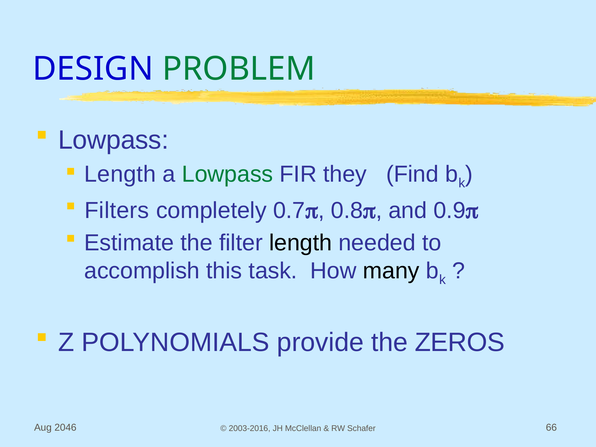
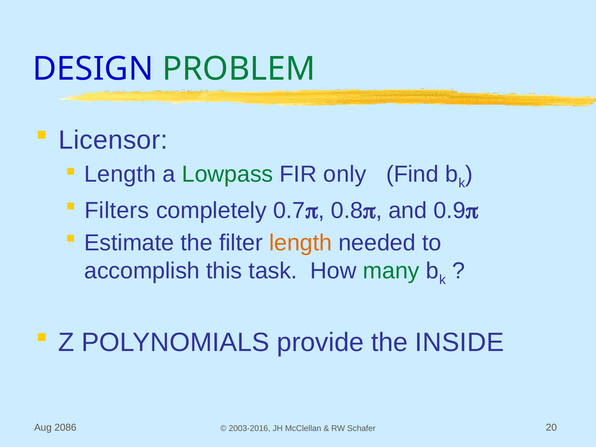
Lowpass: Lowpass -> Licensor (113, 140)
they: they -> only (345, 174)
length colour: black -> orange (301, 243)
many colour: black -> green (391, 271)
ZEROS: ZEROS -> INSIDE (460, 342)
2046: 2046 -> 2086 (65, 428)
66: 66 -> 20 (551, 428)
